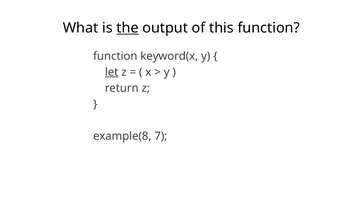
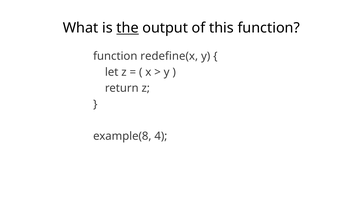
keyword(x: keyword(x -> redefine(x (169, 56)
let underline: present -> none (112, 72)
7: 7 -> 4 (161, 136)
